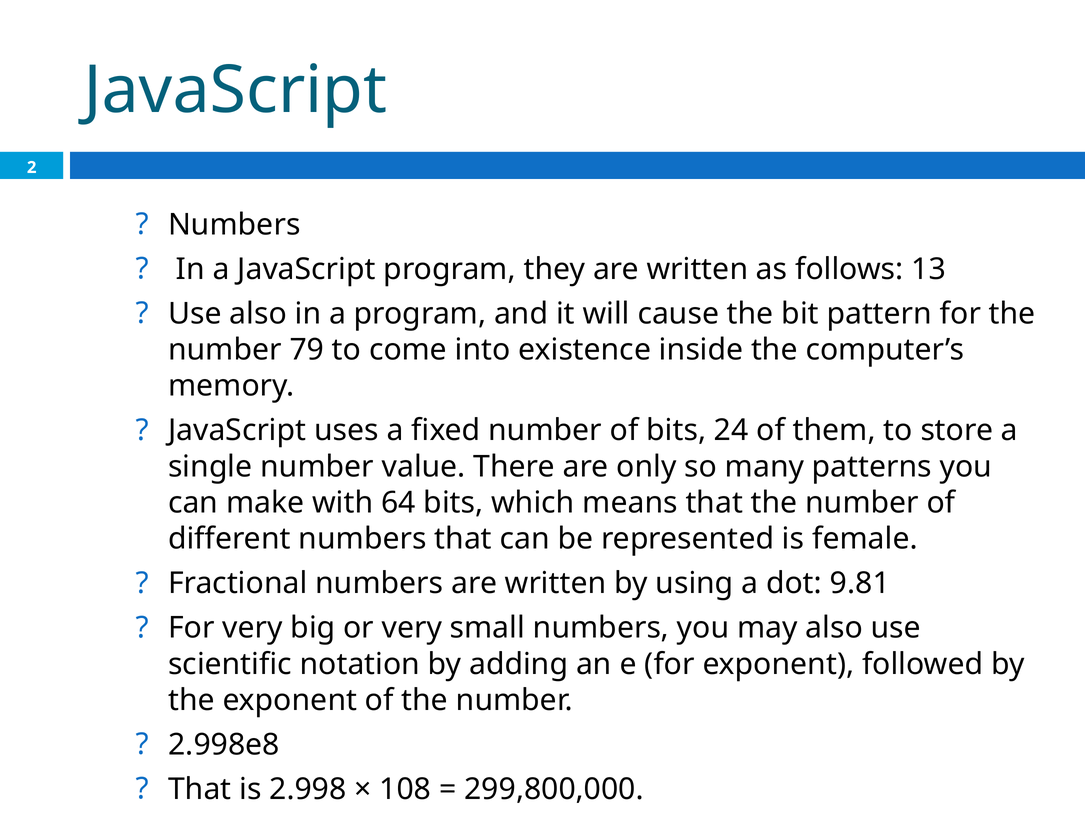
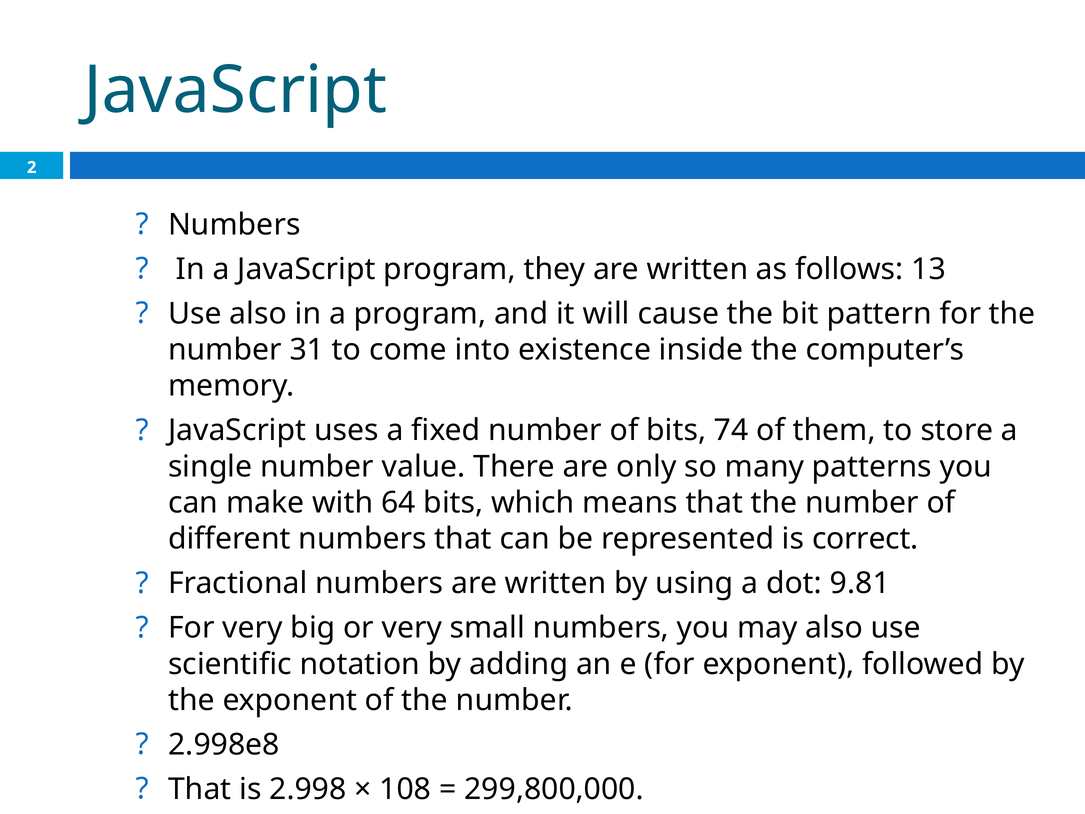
79: 79 -> 31 (307, 350)
24: 24 -> 74 (731, 430)
female: female -> correct (865, 539)
